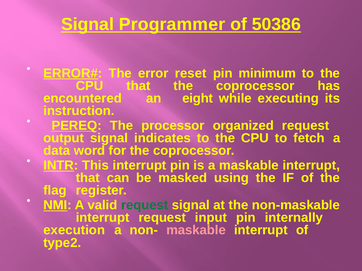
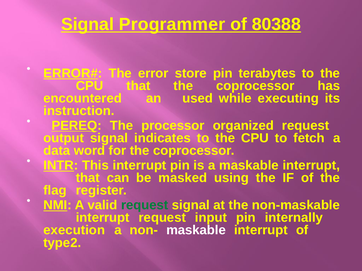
50386: 50386 -> 80388 (276, 24)
reset: reset -> store (191, 73)
minimum: minimum -> terabytes (267, 73)
eight: eight -> used (198, 98)
maskable colour: pink -> white (196, 231)
